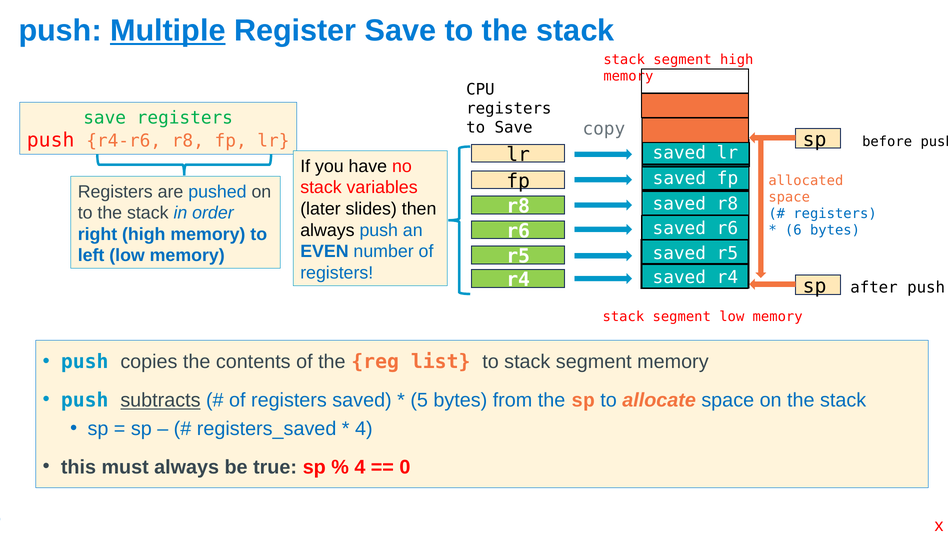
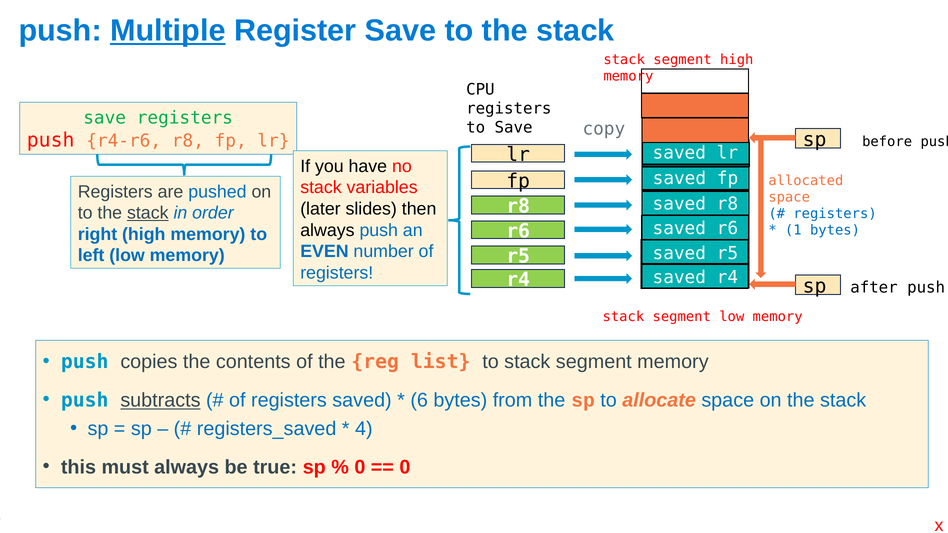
stack underline: none -> present (148, 213)
6: 6 -> 1 (793, 230)
5: 5 -> 6 (419, 400)
4: 4 -> 0 (360, 467)
